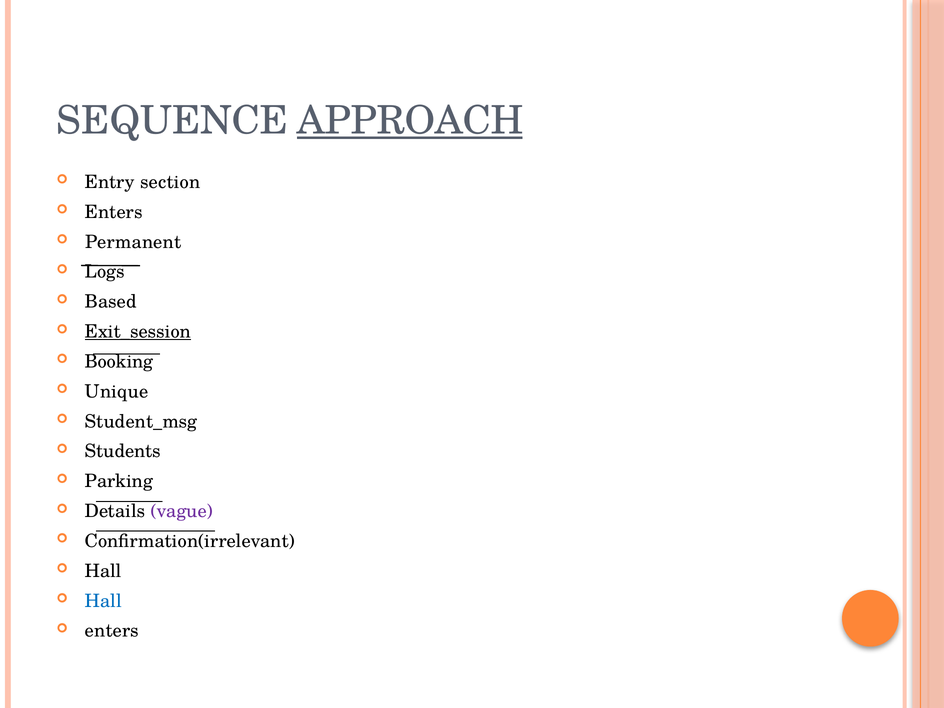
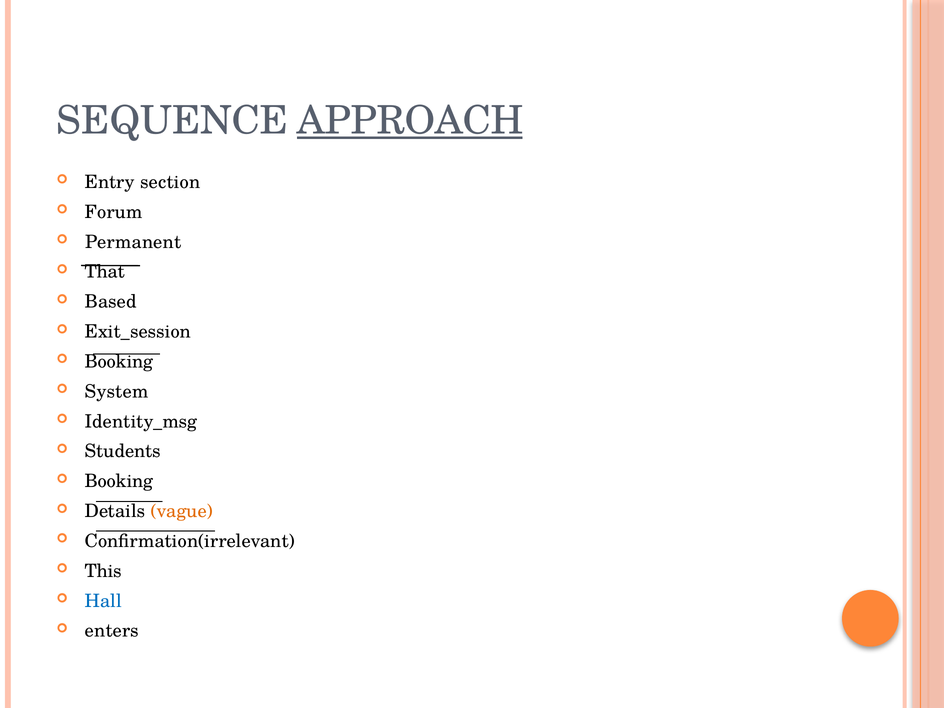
Enters: Enters -> Forum (114, 212)
Logs: Logs -> That (105, 272)
Exit_session underline: present -> none (138, 332)
Unique: Unique -> System (117, 392)
Student_msg: Student_msg -> Identity_msg (141, 421)
Parking: Parking -> Booking (119, 481)
vague colour: purple -> orange (182, 511)
Hall: Hall -> This (103, 571)
